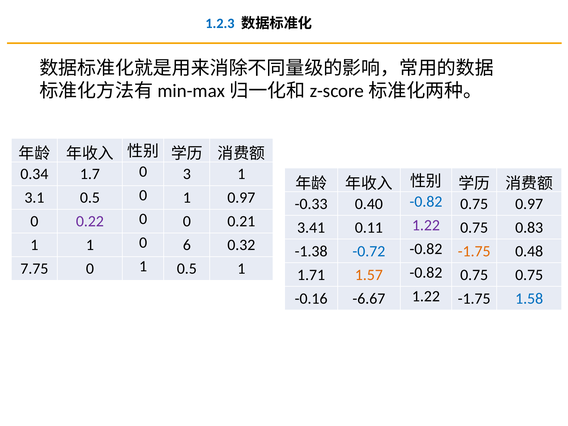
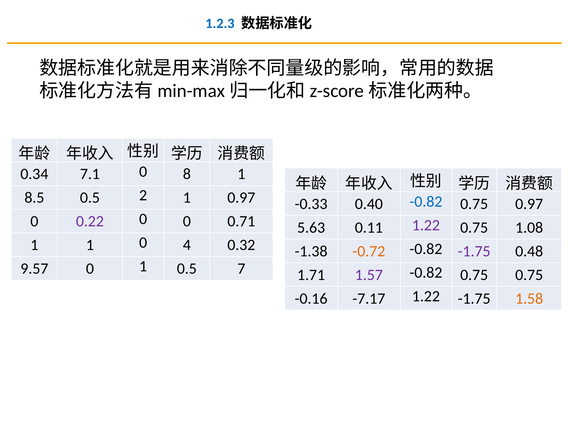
1.7: 1.7 -> 7.1 (90, 174)
3: 3 -> 8 (187, 174)
3.1: 3.1 -> 8.5 (34, 198)
0.5 0: 0 -> 2 (143, 195)
0.21: 0.21 -> 0.71 (241, 221)
3.41: 3.41 -> 5.63 (311, 228)
0.83: 0.83 -> 1.08 (529, 228)
6: 6 -> 4 (187, 245)
-0.72 colour: blue -> orange (369, 251)
-1.75 colour: orange -> purple (474, 251)
7.75: 7.75 -> 9.57 (34, 269)
0.5 1: 1 -> 7 (241, 269)
1.57 colour: orange -> purple (369, 275)
-6.67: -6.67 -> -7.17 (369, 298)
1.58 colour: blue -> orange (529, 298)
